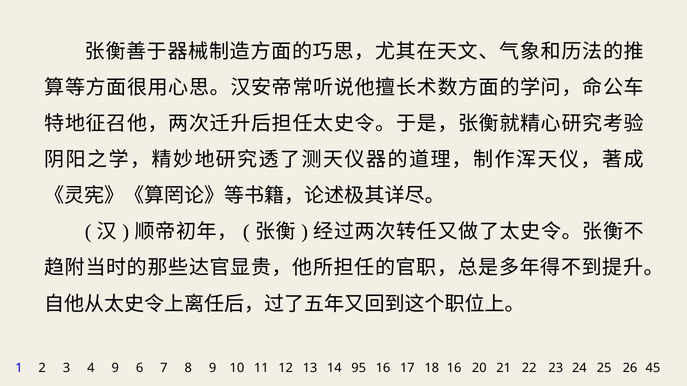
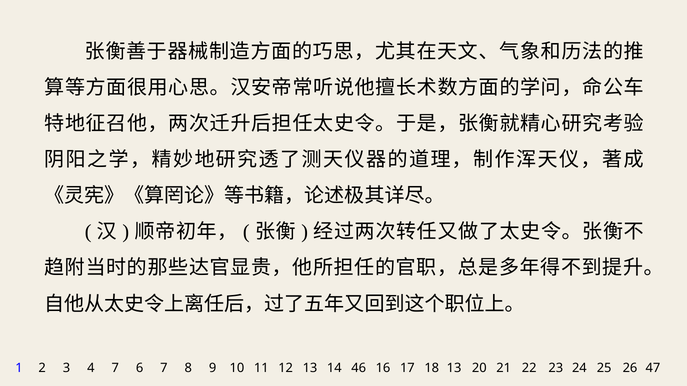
4 9: 9 -> 7 (115, 369)
95: 95 -> 46 (359, 369)
18 16: 16 -> 13 (454, 369)
45: 45 -> 47 (653, 369)
